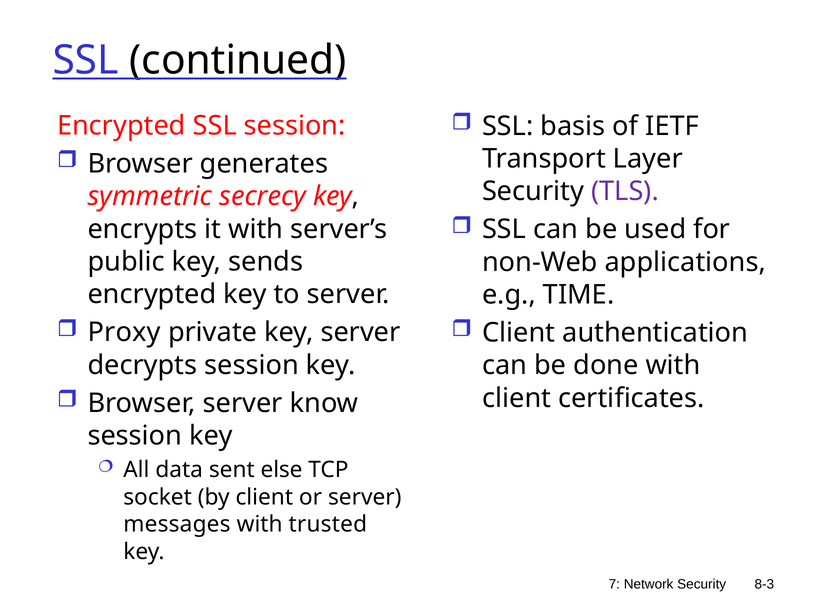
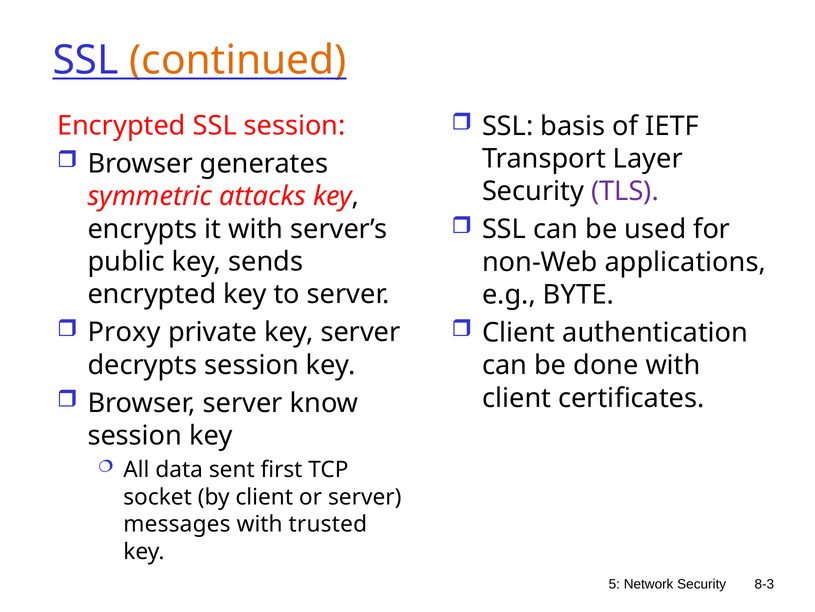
continued colour: black -> orange (238, 60)
secrecy: secrecy -> attacks (263, 196)
TIME: TIME -> BYTE (579, 294)
else: else -> first (282, 469)
7: 7 -> 5 (614, 584)
